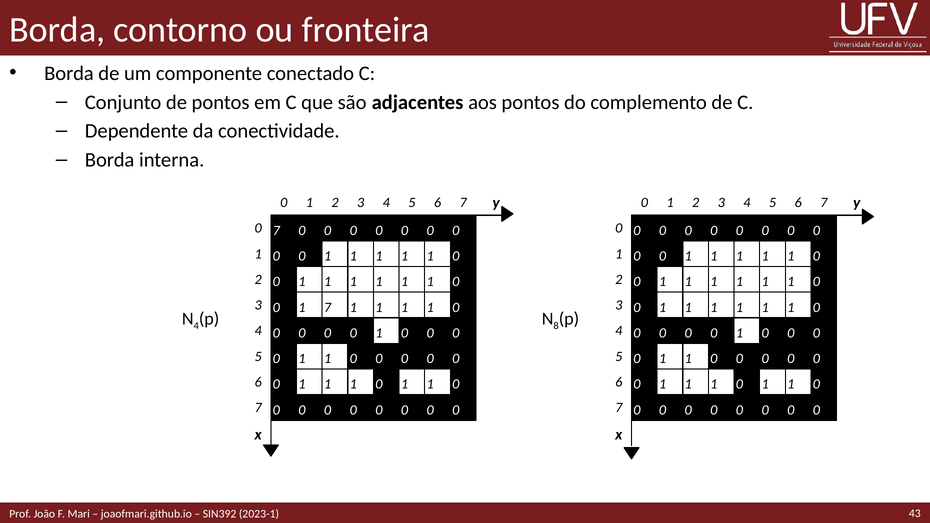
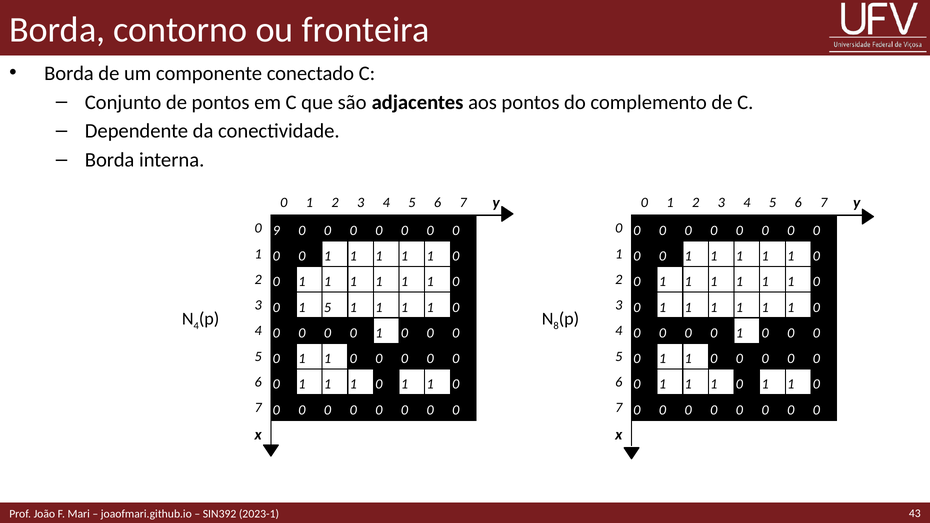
7: 7 -> 9 (276, 231)
1 7: 7 -> 5 (328, 307)
